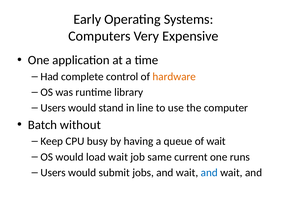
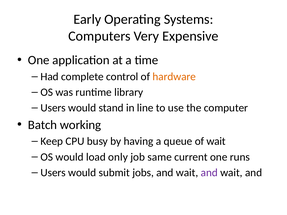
without: without -> working (81, 125)
load wait: wait -> only (118, 157)
and colour: blue -> purple (209, 173)
